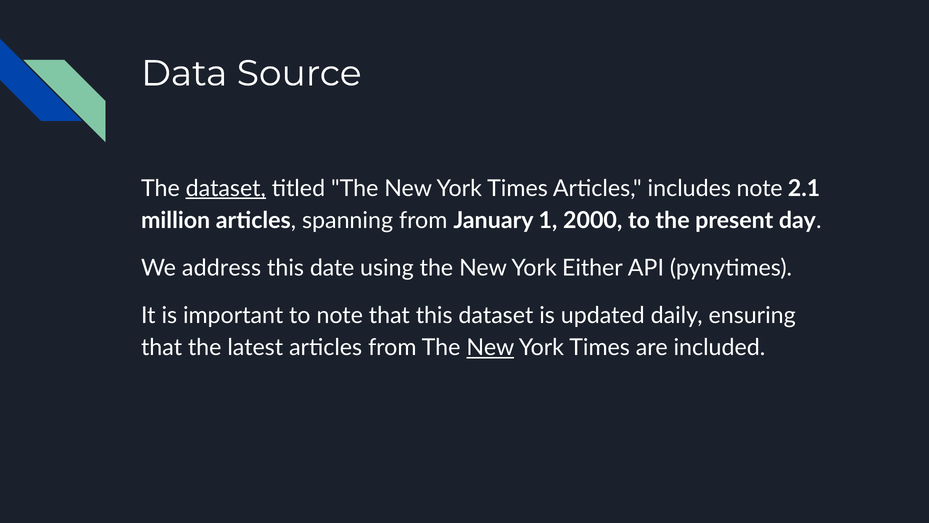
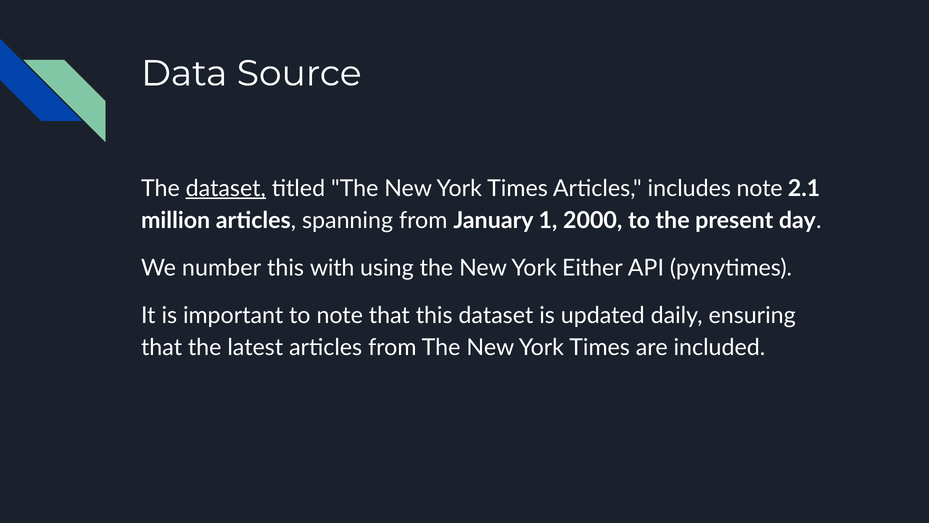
address: address -> number (222, 268)
date: date -> with (332, 268)
New underline: present -> none (490, 347)
